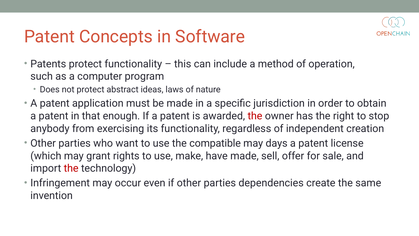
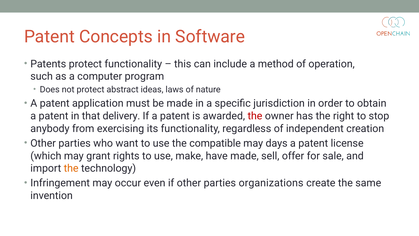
enough: enough -> delivery (121, 116)
the colour: red -> orange (71, 168)
dependencies: dependencies -> organizations (271, 183)
